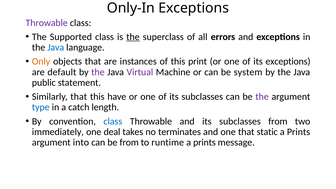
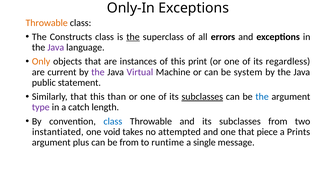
Throwable colour: purple -> orange (47, 23)
Supported: Supported -> Constructs (71, 37)
Java colour: blue -> purple (56, 47)
its exceptions: exceptions -> regardless (288, 61)
default: default -> current (62, 72)
have: have -> than (117, 97)
subclasses underline: none -> present (202, 97)
the colour: purple -> blue (262, 97)
type colour: blue -> purple (41, 107)
immediately: immediately -> instantiated (58, 132)
deal: deal -> void (112, 132)
terminates: terminates -> attempted (179, 132)
static: static -> piece (267, 132)
into: into -> plus (81, 142)
prints: prints -> single (204, 142)
